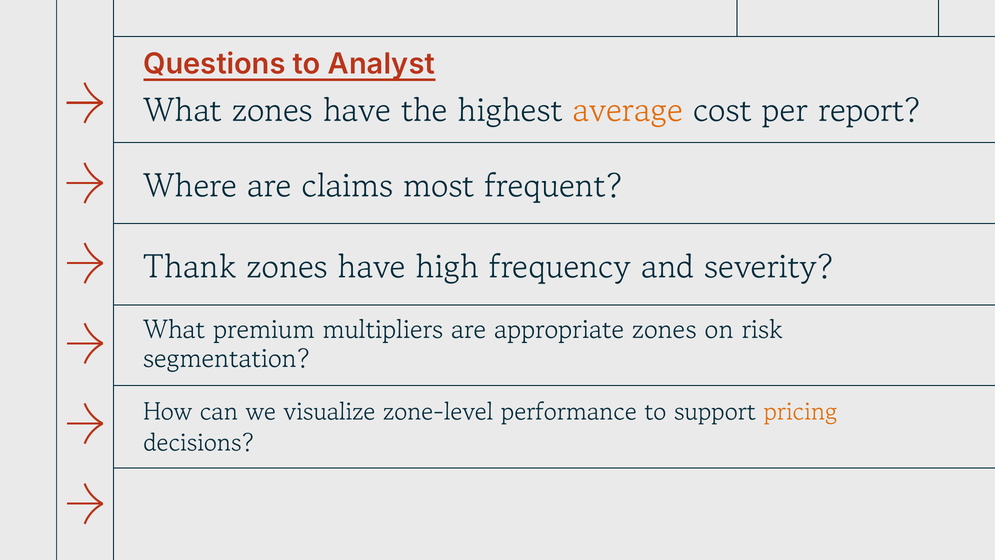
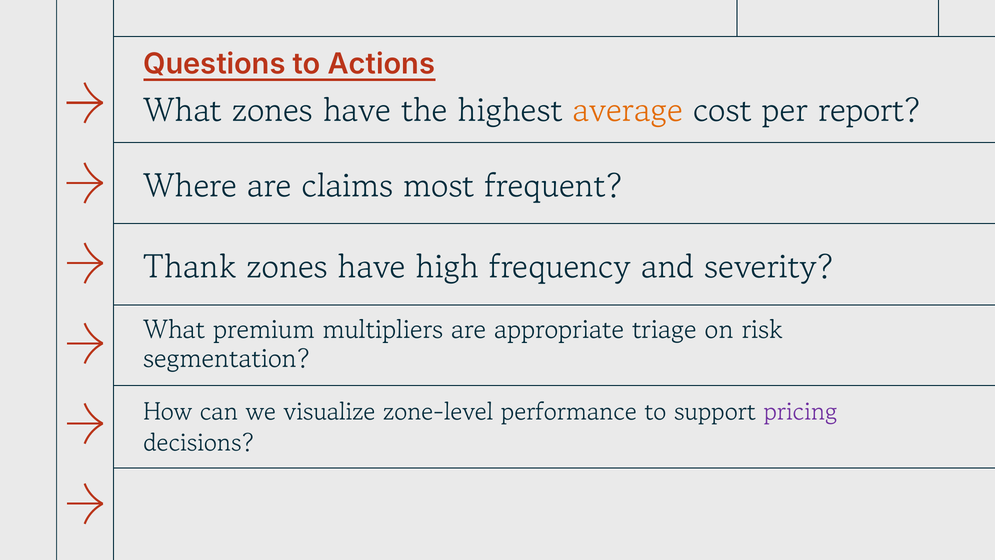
Analyst: Analyst -> Actions (381, 64)
appropriate zones: zones -> triage (664, 331)
pricing colour: orange -> purple (801, 413)
